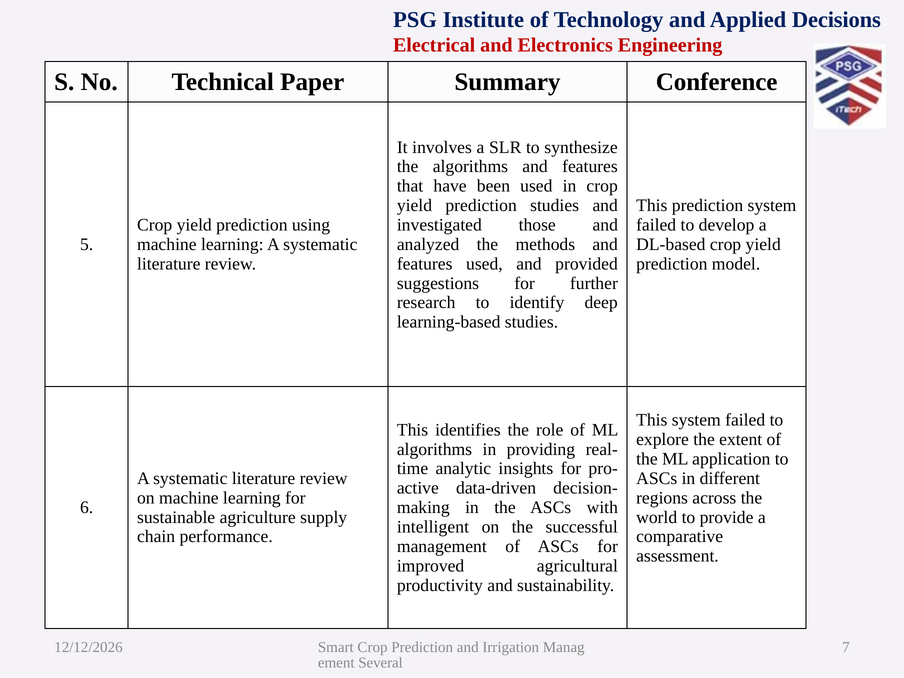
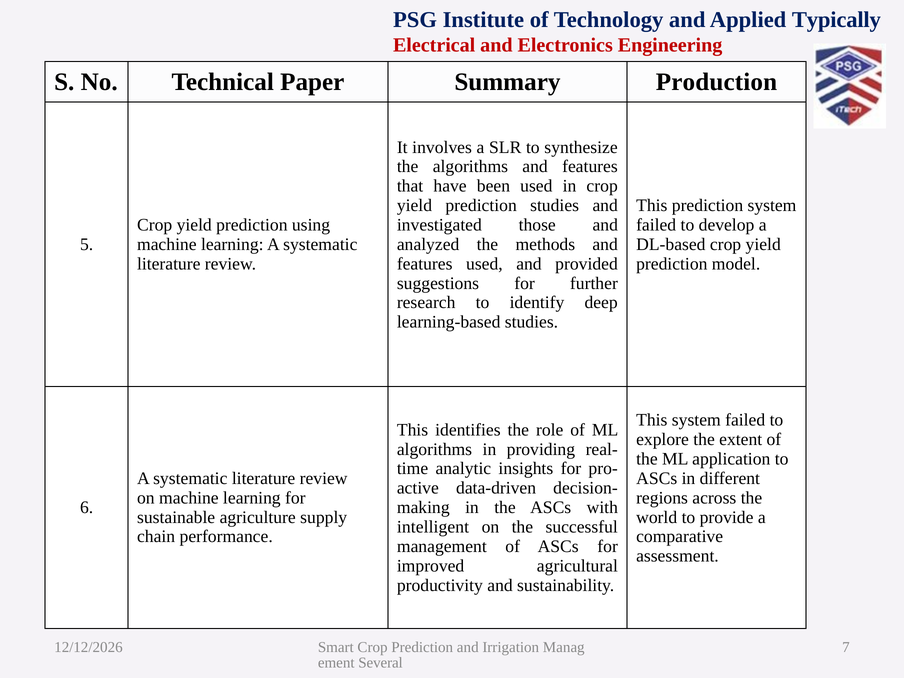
Decisions: Decisions -> Typically (836, 20)
Conference: Conference -> Production (716, 82)
